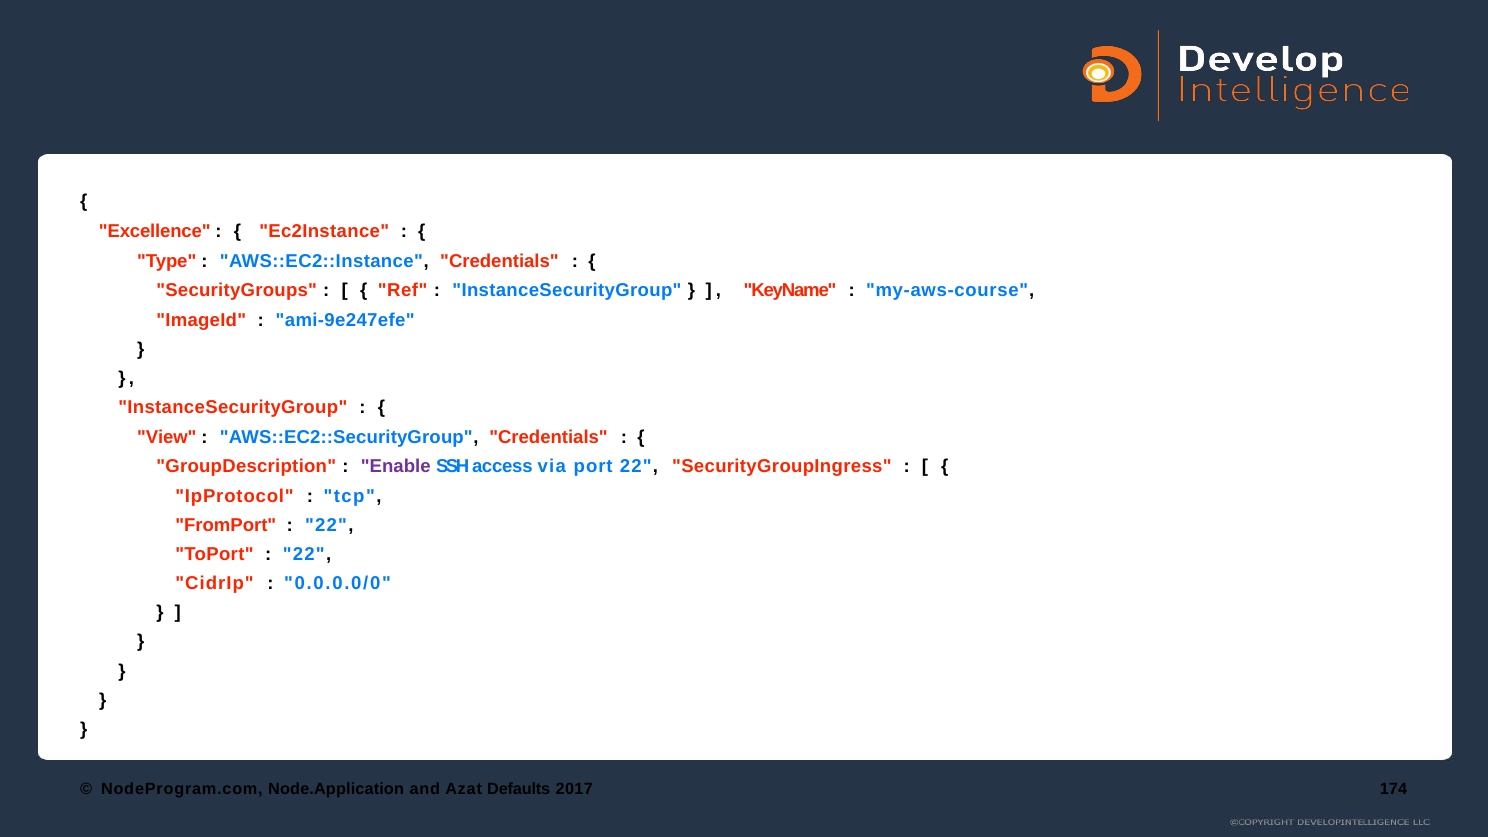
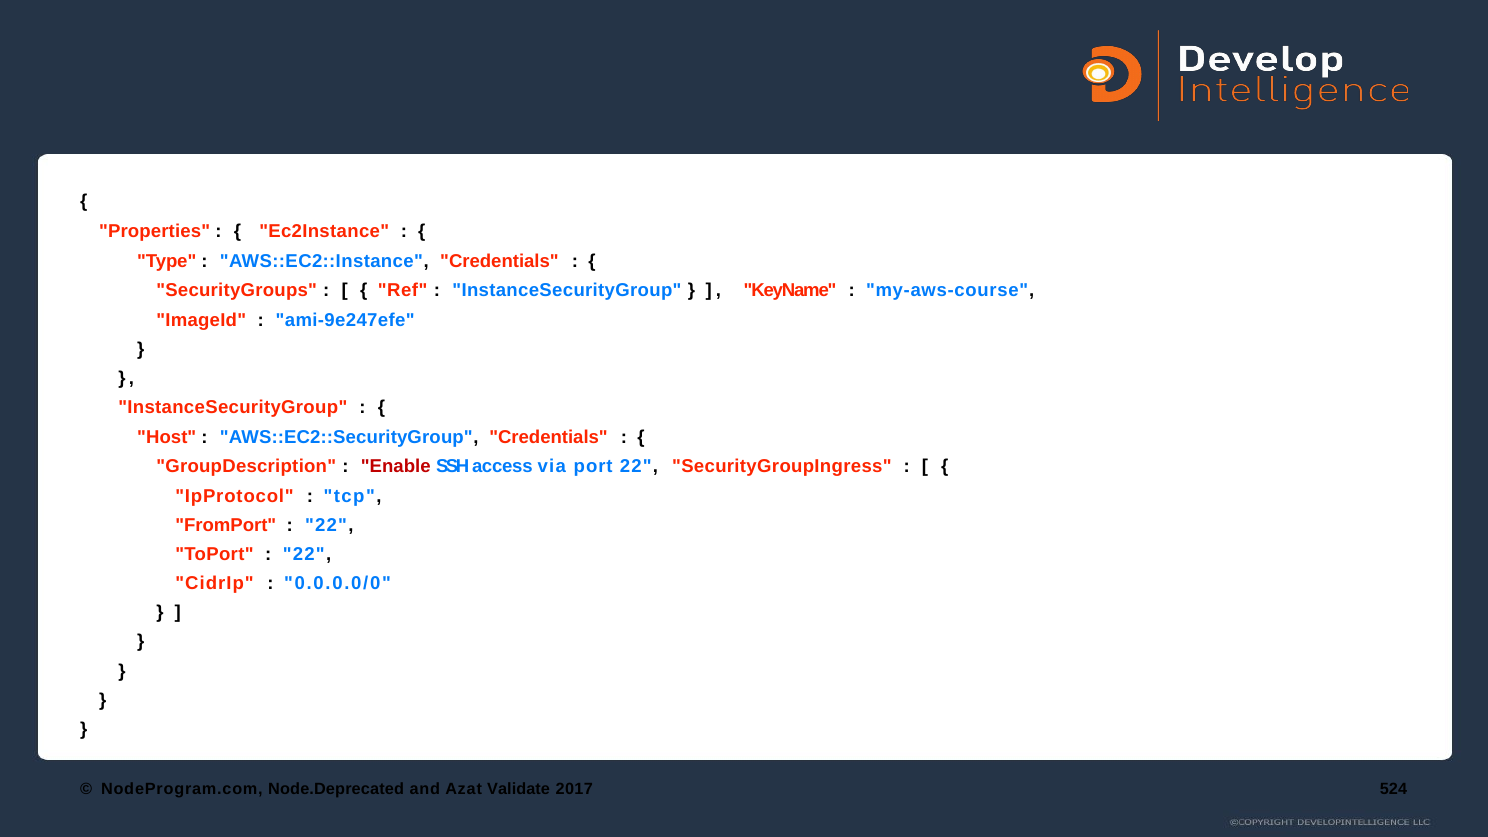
Excellence: Excellence -> Properties (155, 231)
View: View -> Host (167, 437)
Enable colour: purple -> red (396, 467)
Node.Application: Node.Application -> Node.Deprecated (336, 789)
Defaults: Defaults -> Validate (519, 789)
174: 174 -> 524 (1394, 789)
